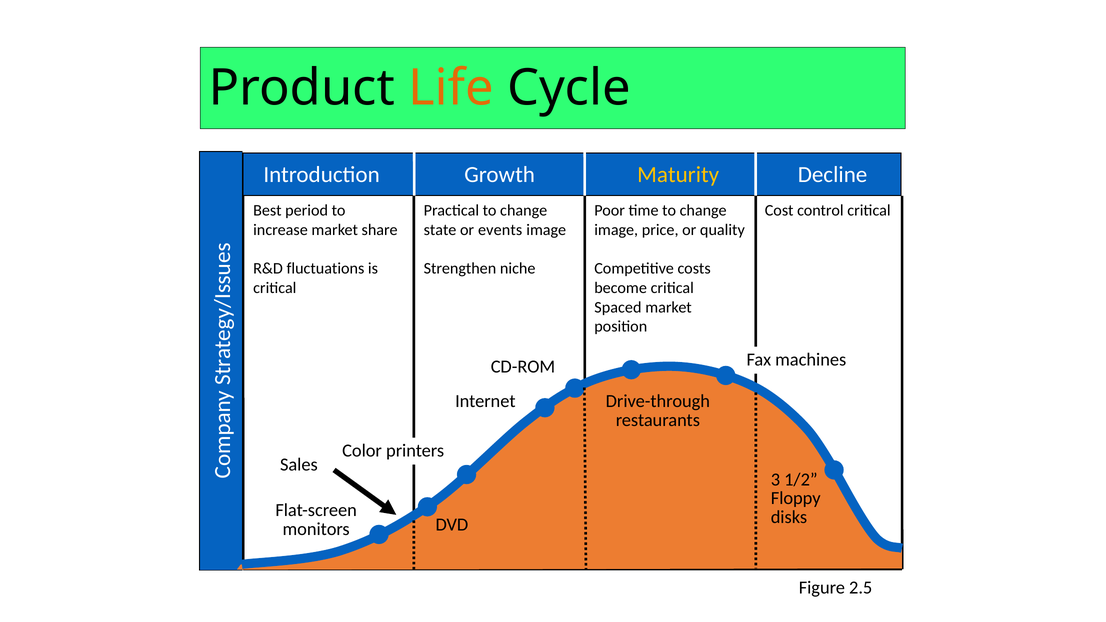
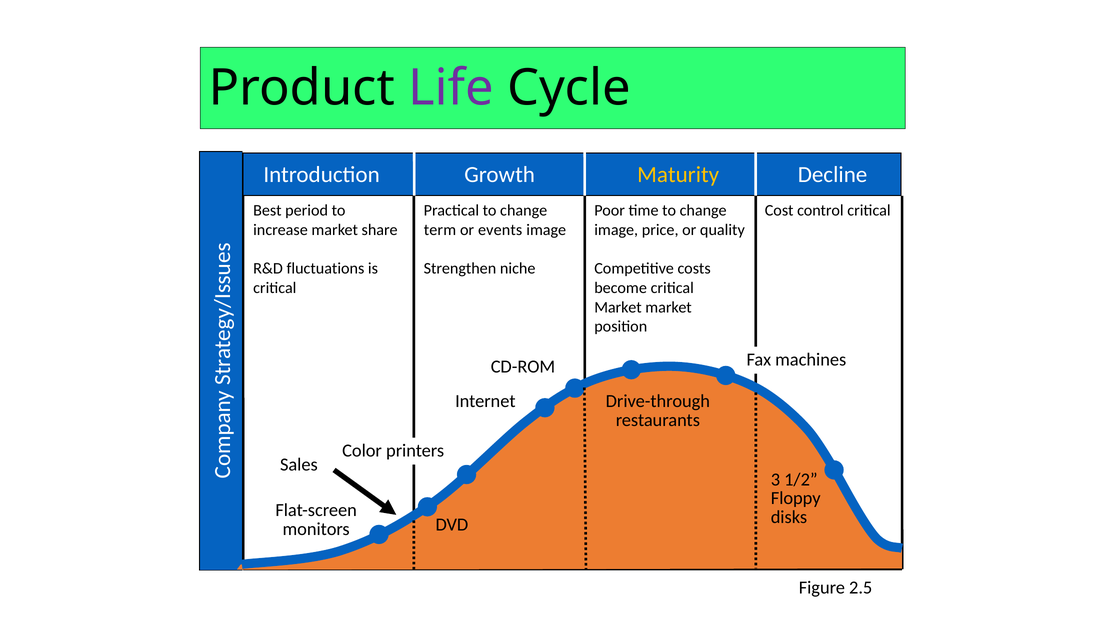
Life colour: orange -> purple (451, 88)
state: state -> term (440, 230)
Spaced: Spaced -> Market (618, 307)
